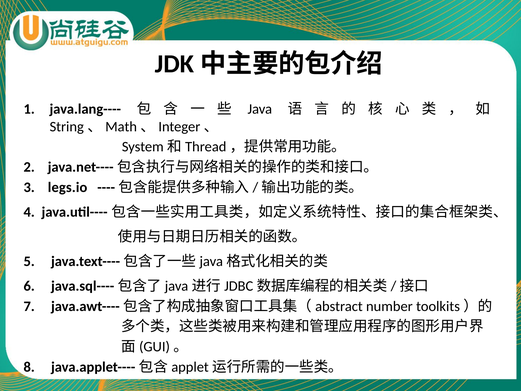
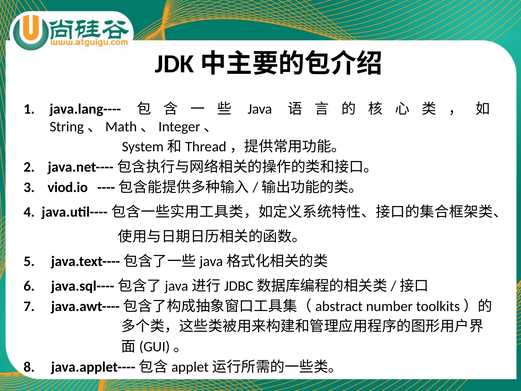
legs.io: legs.io -> viod.io (68, 187)
